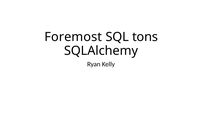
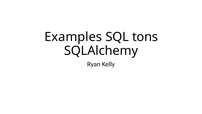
Foremost: Foremost -> Examples (73, 37)
